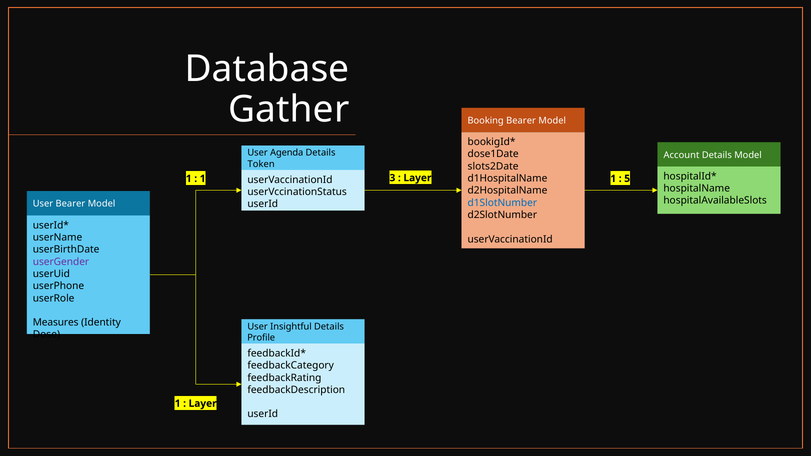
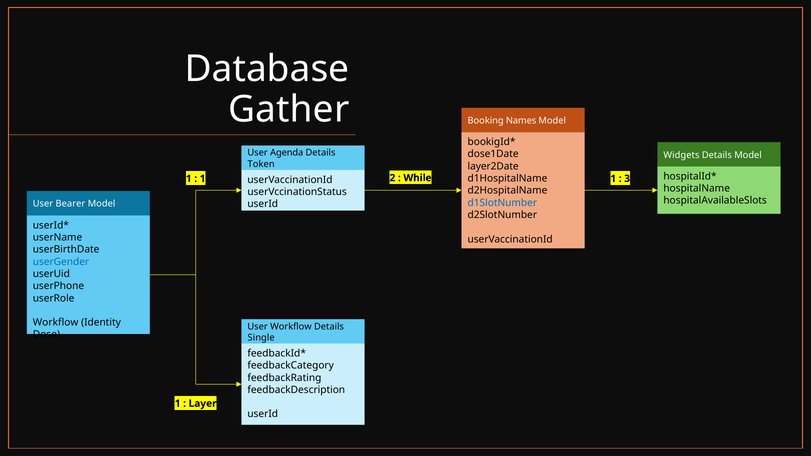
Booking Bearer: Bearer -> Names (521, 121)
Account: Account -> Widgets (681, 155)
slots2Date: slots2Date -> layer2Date (493, 166)
3: 3 -> 2 (392, 178)
Layer: Layer -> While (417, 178)
5: 5 -> 3 (627, 179)
userGender colour: purple -> blue (61, 262)
Measures: Measures -> Workflow (56, 323)
User Insightful: Insightful -> Workflow (291, 327)
Profile: Profile -> Single (261, 338)
